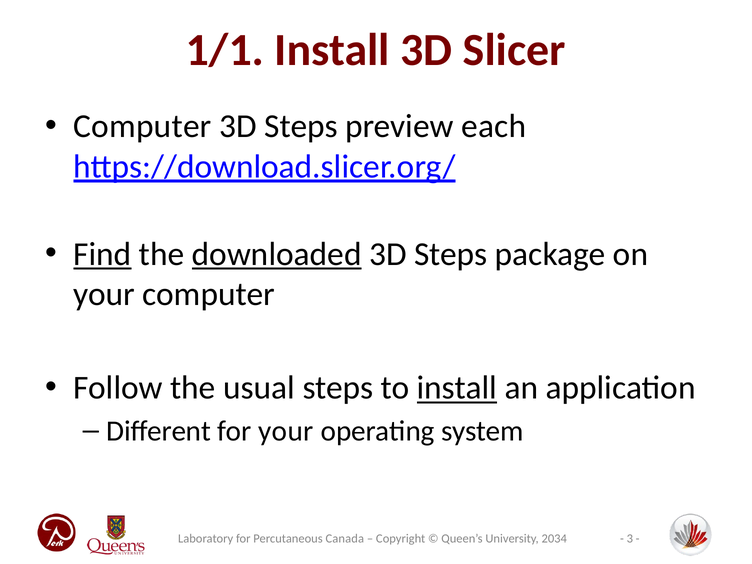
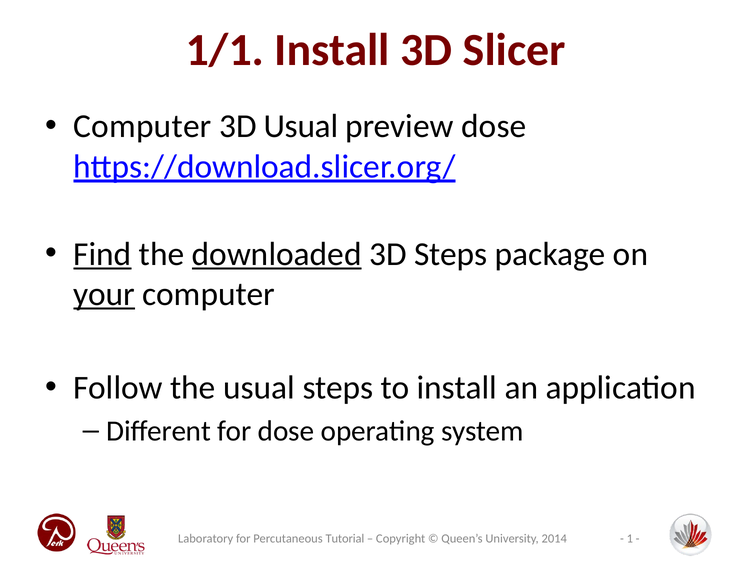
Steps: Steps -> Usual (301, 126)
preview each: each -> dose (494, 126)
your underline: none -> present (104, 294)
install underline: present -> none (457, 388)
for your: your -> dose (286, 431)
3: 3 -> 1 (630, 538)
Canada: Canada -> Tutorial (345, 539)
2034: 2034 -> 2014 (554, 539)
